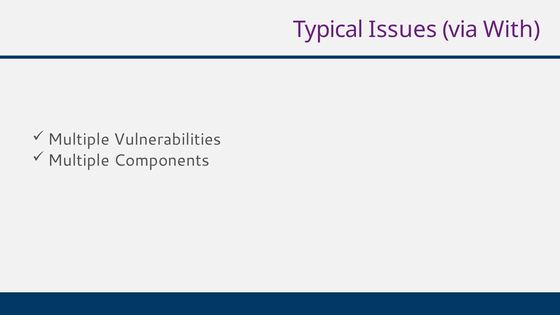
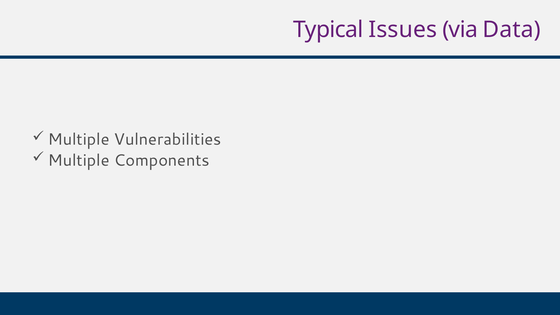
With: With -> Data (512, 30)
